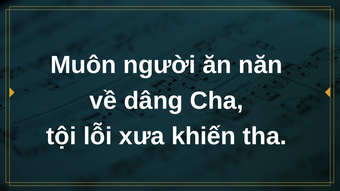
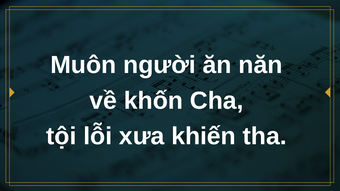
dâng: dâng -> khốn (153, 101)
